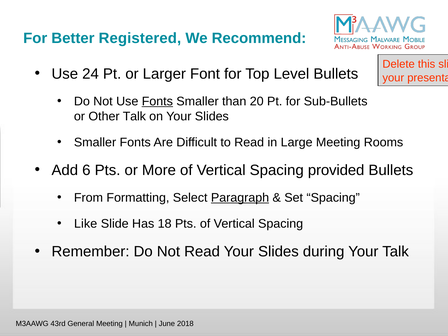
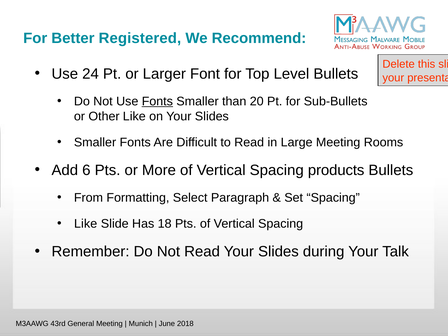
Other Talk: Talk -> Like (134, 116)
provided: provided -> products (336, 170)
Paragraph underline: present -> none (240, 198)
